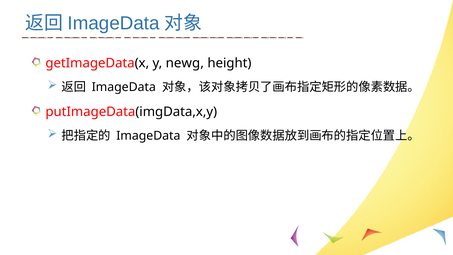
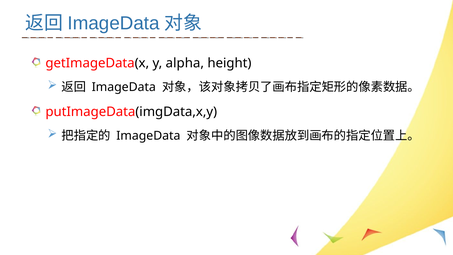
newg: newg -> alpha (185, 63)
